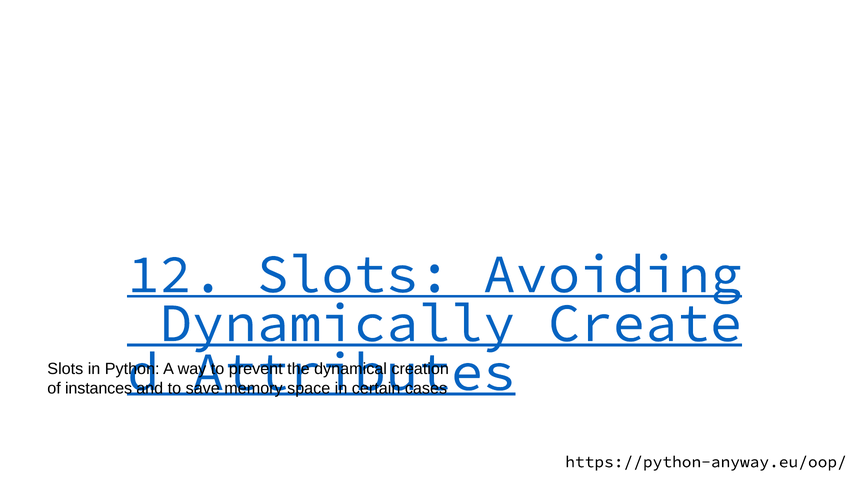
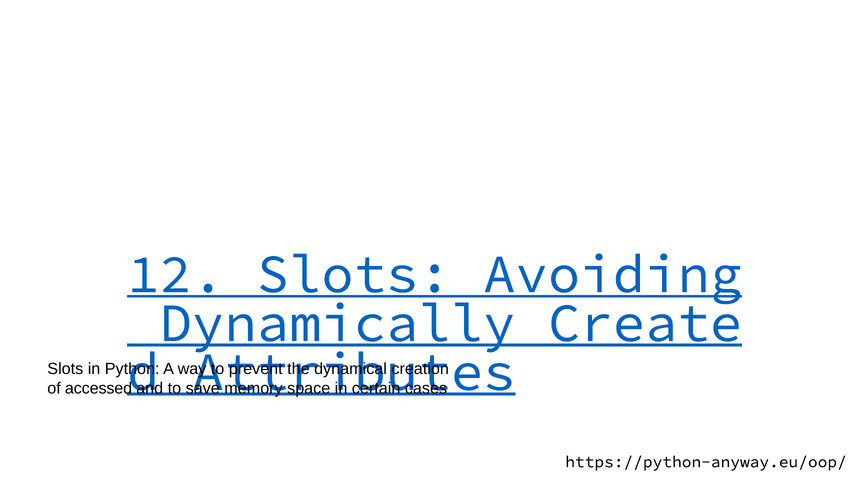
instances: instances -> accessed (99, 388)
